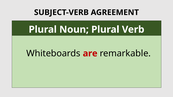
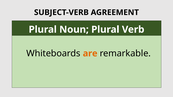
are colour: red -> orange (90, 54)
